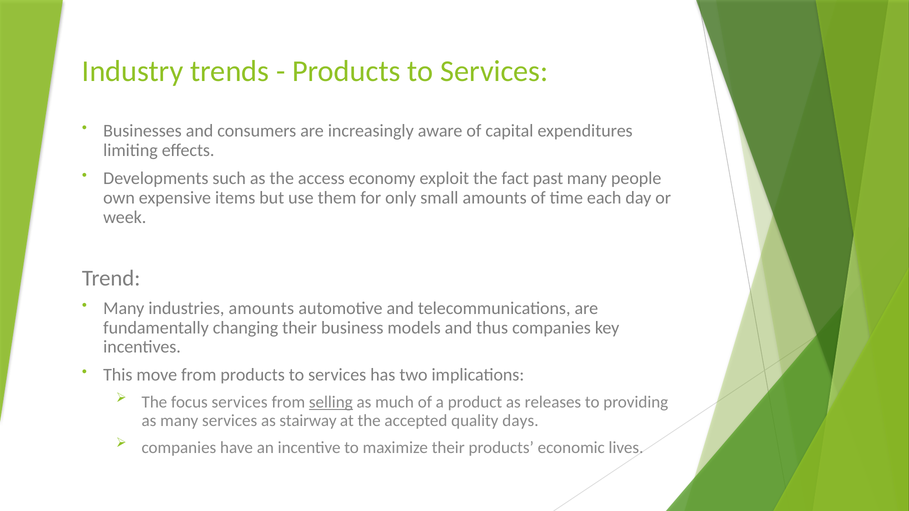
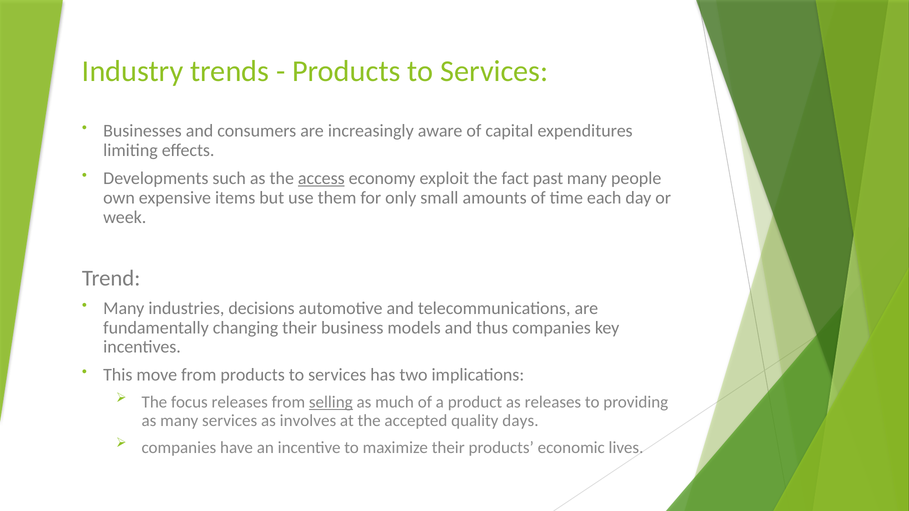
access underline: none -> present (321, 178)
industries amounts: amounts -> decisions (261, 308)
focus services: services -> releases (240, 402)
stairway: stairway -> involves (308, 421)
